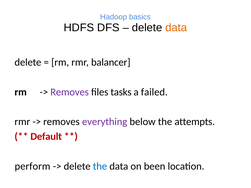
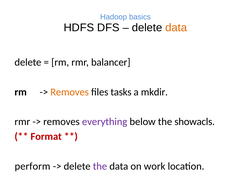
Removes colour: purple -> orange (70, 92)
failed: failed -> mkdir (154, 92)
attempts: attempts -> showacls (195, 122)
Default: Default -> Format (46, 137)
the colour: blue -> purple (100, 166)
been: been -> work (155, 166)
